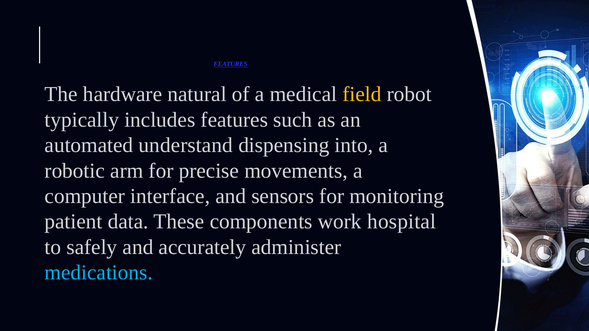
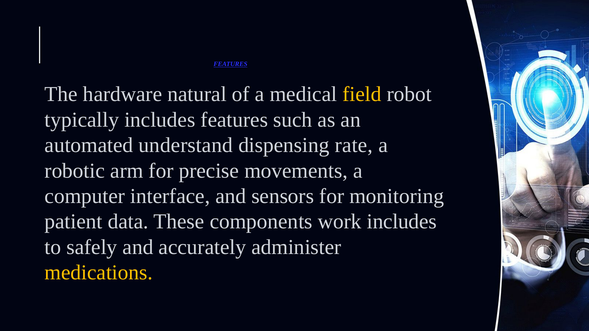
into: into -> rate (354, 145)
work hospital: hospital -> includes (402, 222)
medications colour: light blue -> yellow (99, 273)
